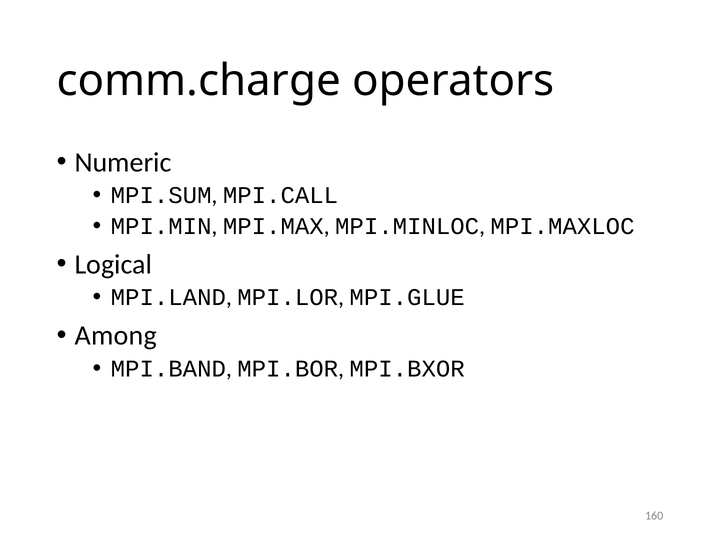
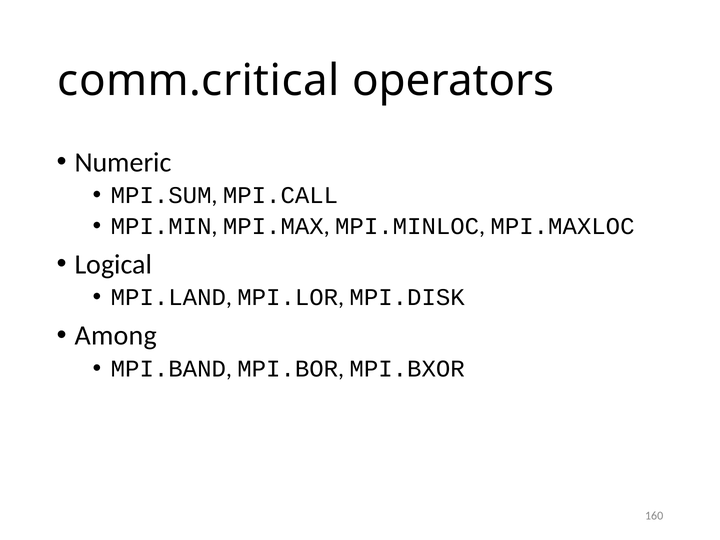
comm.charge: comm.charge -> comm.critical (199, 81)
MPI.GLUE: MPI.GLUE -> MPI.DISK (407, 297)
